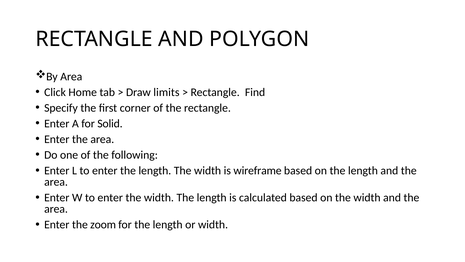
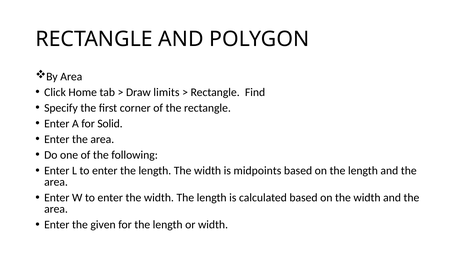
wireframe: wireframe -> midpoints (257, 170)
zoom: zoom -> given (103, 224)
